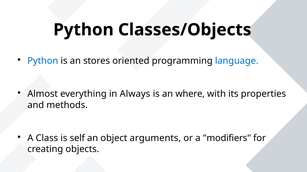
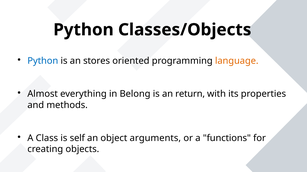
language colour: blue -> orange (237, 61)
Always: Always -> Belong (135, 94)
where: where -> return (190, 94)
modifiers: modifiers -> functions (227, 139)
